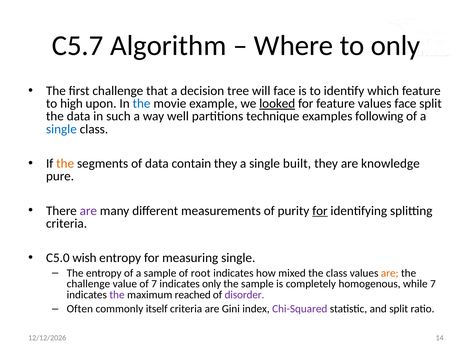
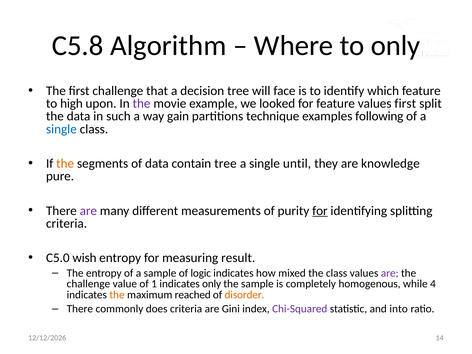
C5.7: C5.7 -> C5.8 (78, 46)
the colour: blue -> purple (142, 104)
looked underline: present -> none (277, 104)
values face: face -> first (405, 104)
well: well -> gain (178, 116)
contain they: they -> tree (225, 164)
built: built -> until (297, 164)
measuring single: single -> result (238, 258)
root: root -> logic (201, 273)
are colour: orange -> purple (390, 273)
of 7: 7 -> 1 (154, 284)
while 7: 7 -> 4 (433, 284)
the colour: purple -> orange (117, 295)
disorder colour: purple -> orange (245, 295)
Often: Often -> There (80, 309)
itself: itself -> does (157, 309)
and split: split -> into (399, 309)
